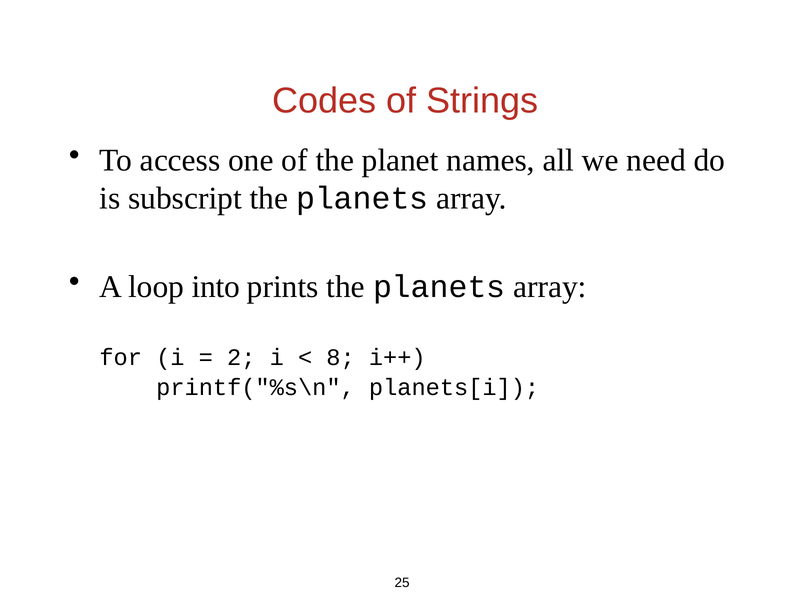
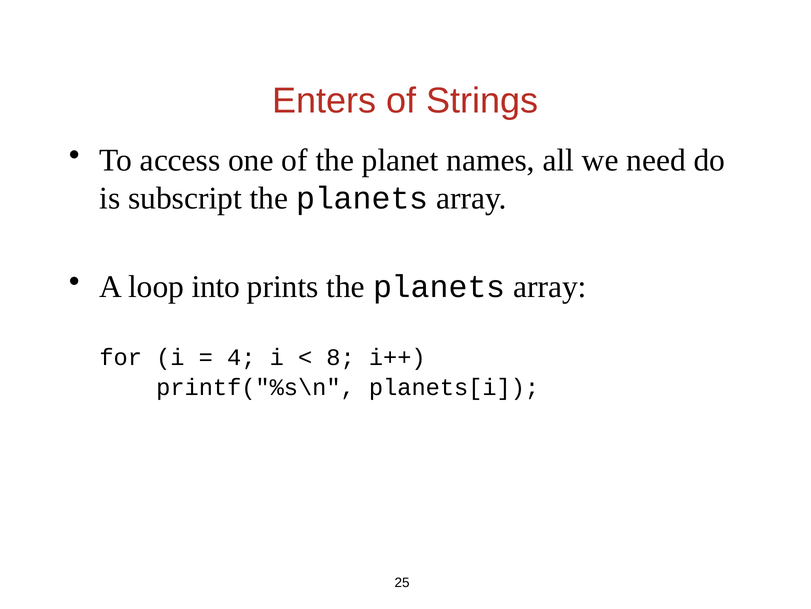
Codes: Codes -> Enters (324, 100)
2: 2 -> 4 (241, 357)
